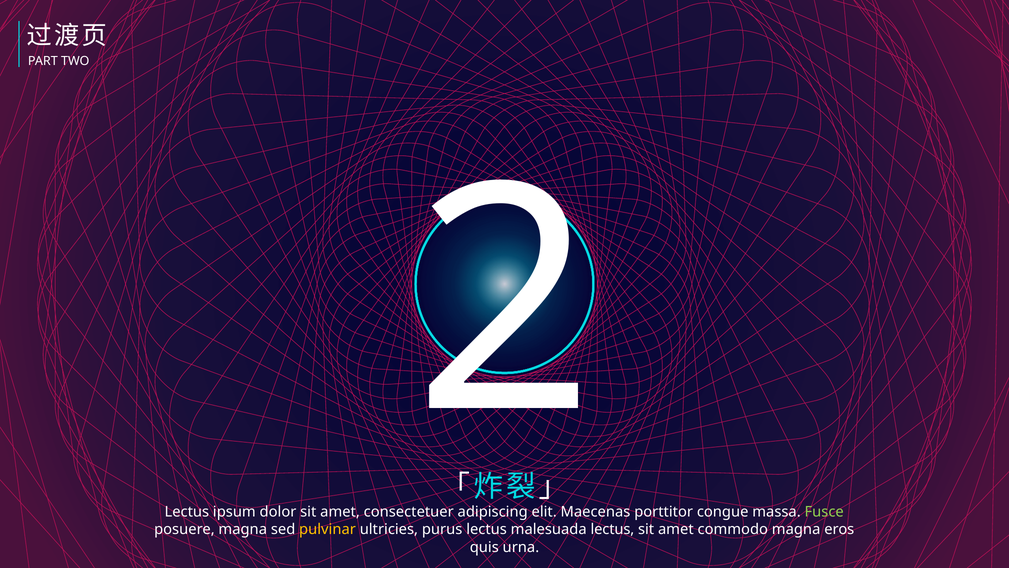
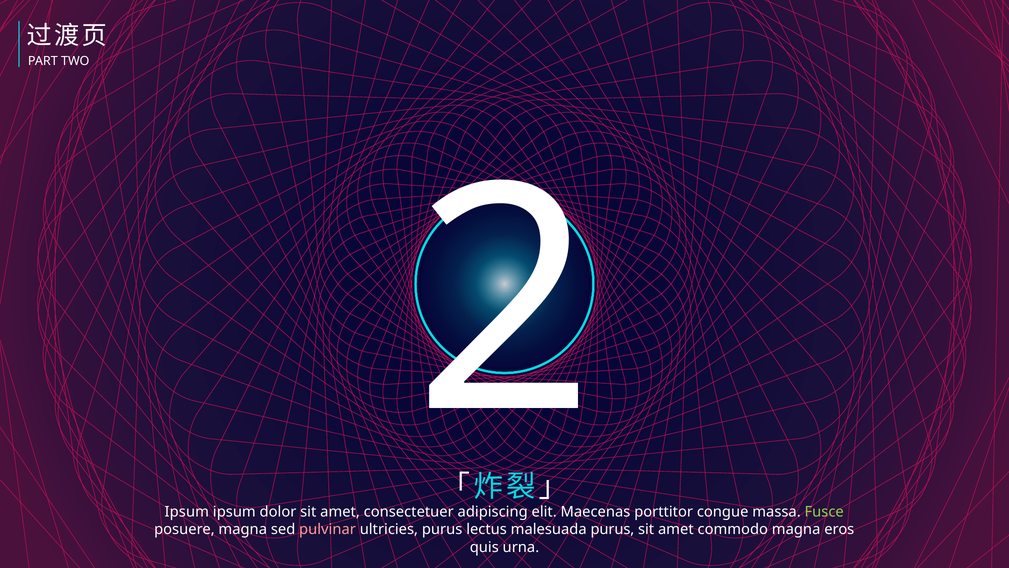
Lectus: Lectus -> Ipsum (187, 512)
pulvinar colour: yellow -> pink (327, 529)
lectus: lectus -> purus (612, 529)
